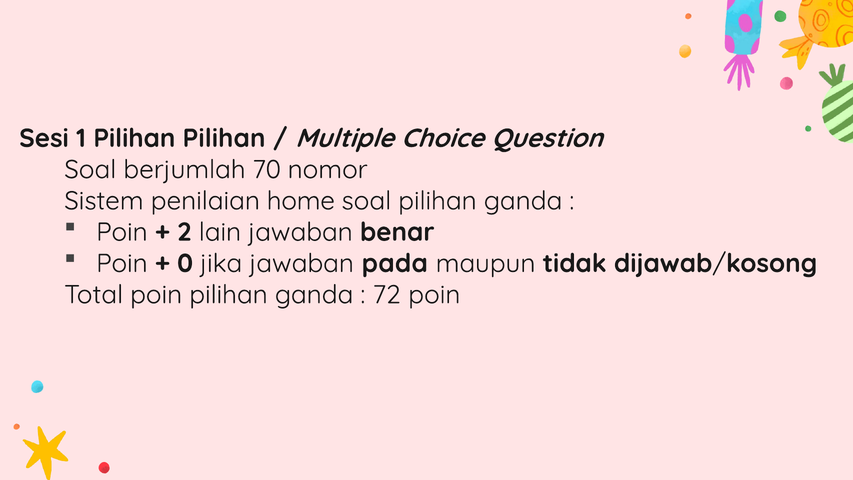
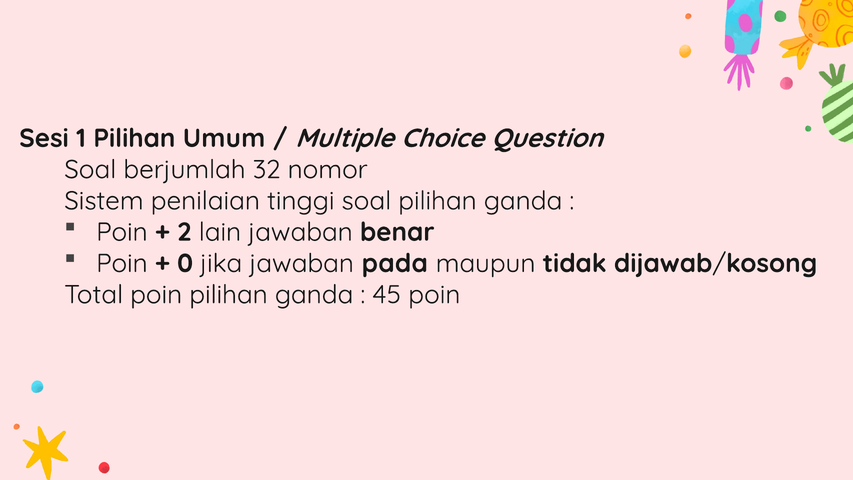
Pilihan Pilihan: Pilihan -> Umum (224, 138)
70: 70 -> 32 (267, 170)
home: home -> tinggi (301, 201)
72: 72 -> 45 (387, 295)
